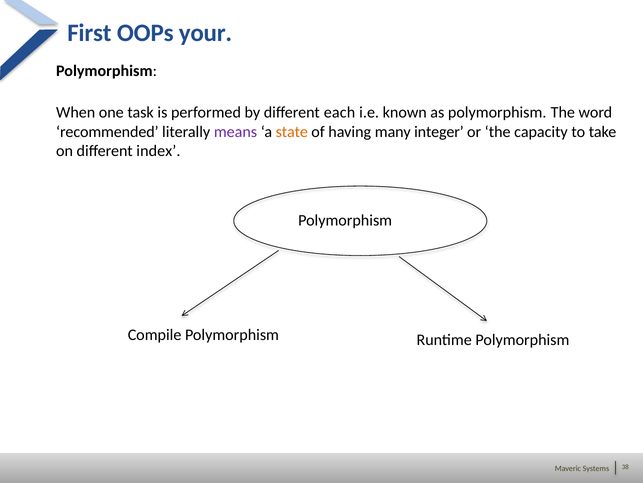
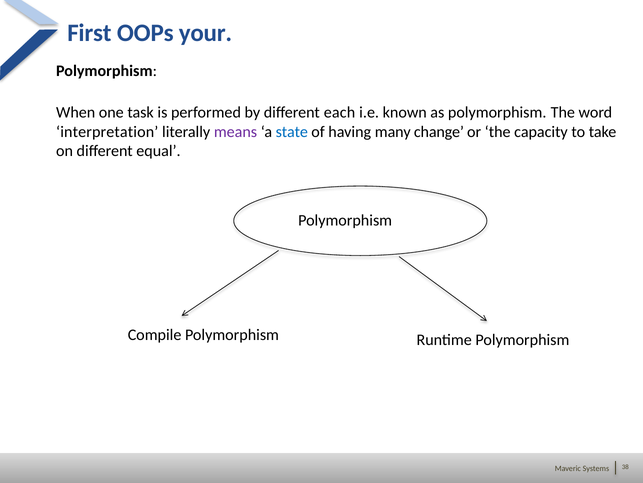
recommended: recommended -> interpretation (107, 132)
state colour: orange -> blue (292, 132)
integer: integer -> change (439, 132)
index: index -> equal (158, 151)
